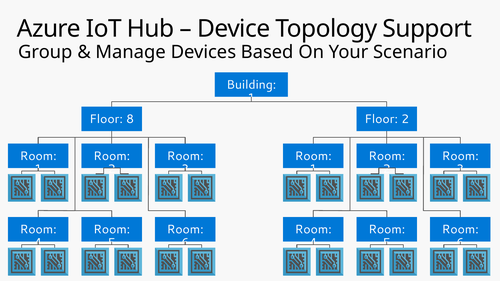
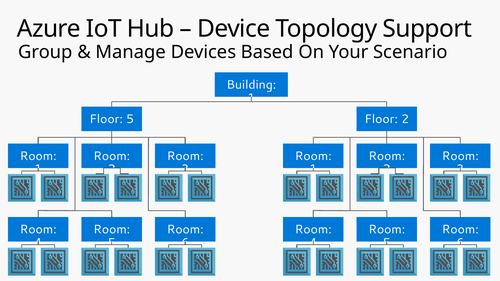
Floor 8: 8 -> 5 (130, 119)
